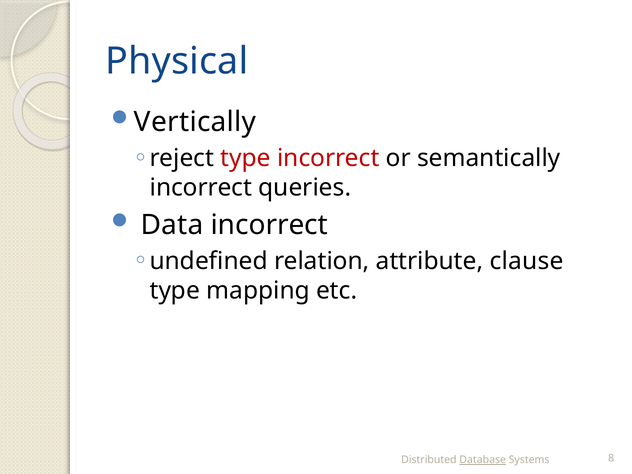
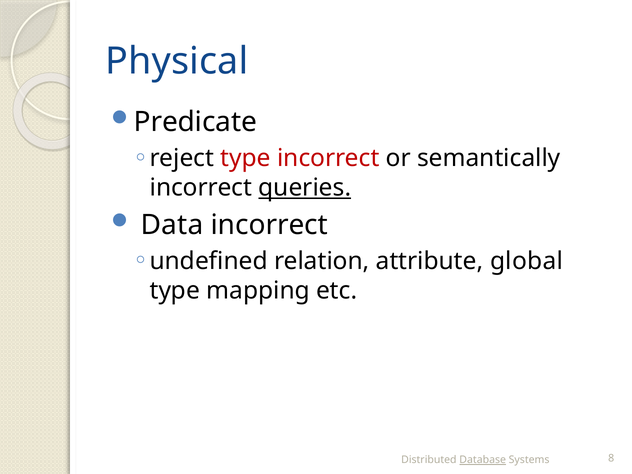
Vertically: Vertically -> Predicate (195, 122)
queries underline: none -> present (305, 188)
clause: clause -> global (527, 261)
